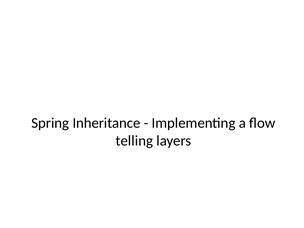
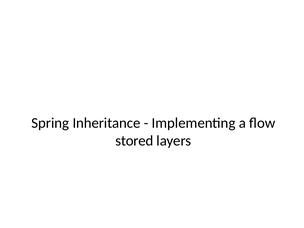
telling: telling -> stored (134, 141)
